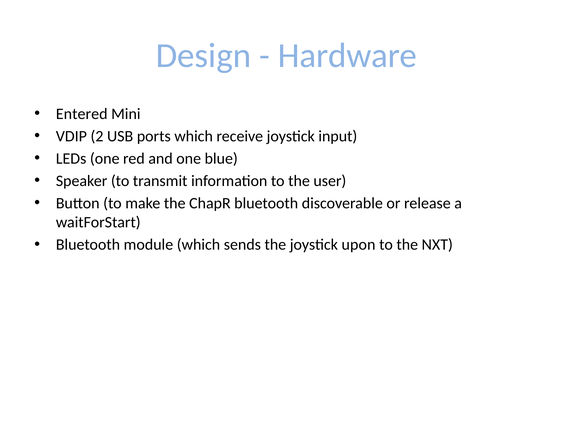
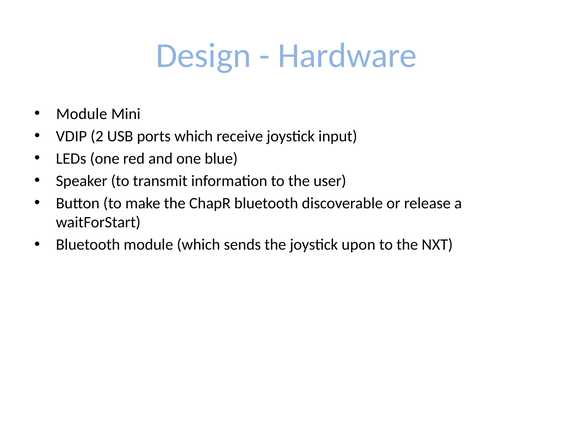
Entered: Entered -> Module (82, 114)
